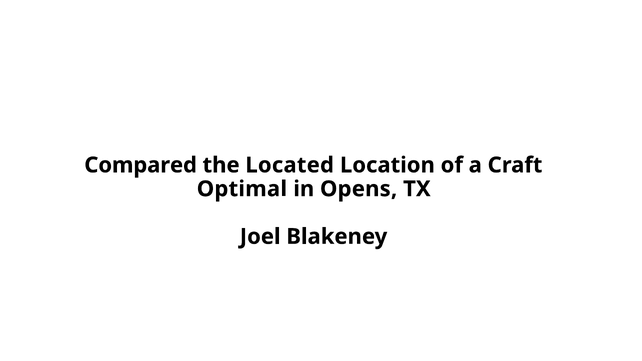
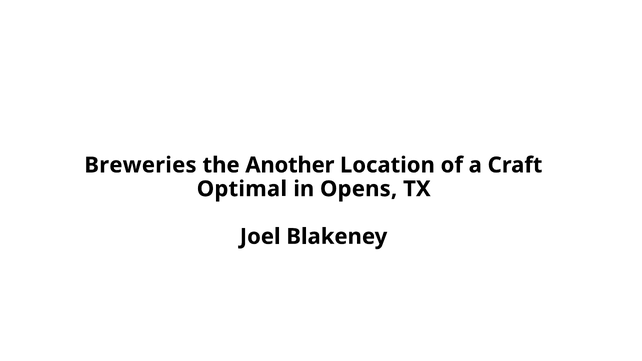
Compared: Compared -> Breweries (140, 165)
Located: Located -> Another (290, 165)
